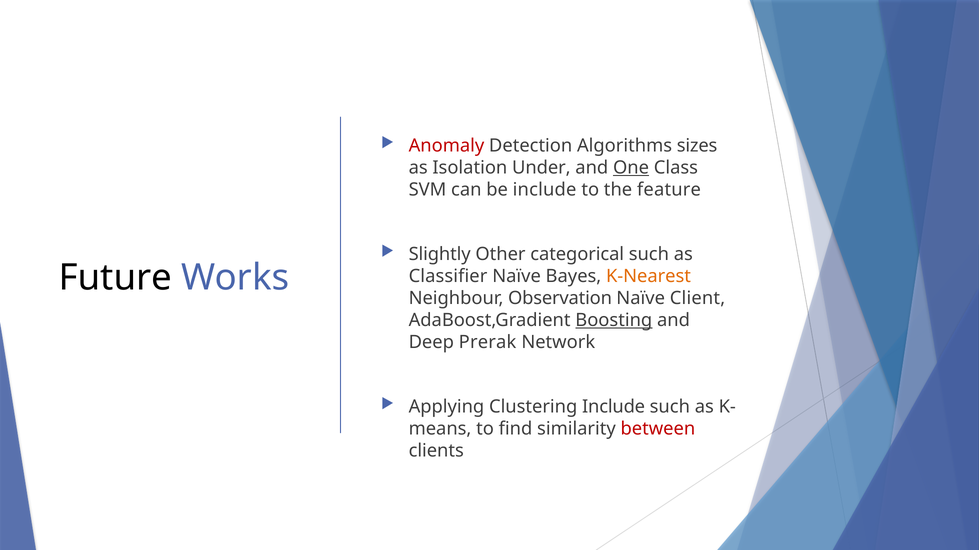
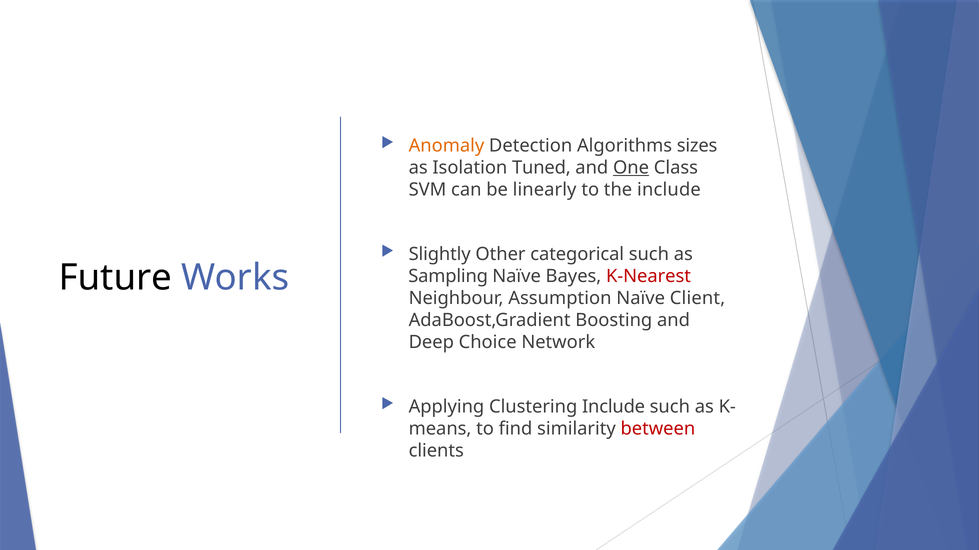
Anomaly colour: red -> orange (446, 146)
Under: Under -> Tuned (541, 168)
be include: include -> linearly (545, 190)
the feature: feature -> include (669, 190)
Classifier: Classifier -> Sampling (448, 277)
K-Nearest colour: orange -> red (648, 277)
Observation: Observation -> Assumption (560, 299)
Boosting underline: present -> none (614, 321)
Prerak: Prerak -> Choice (488, 343)
